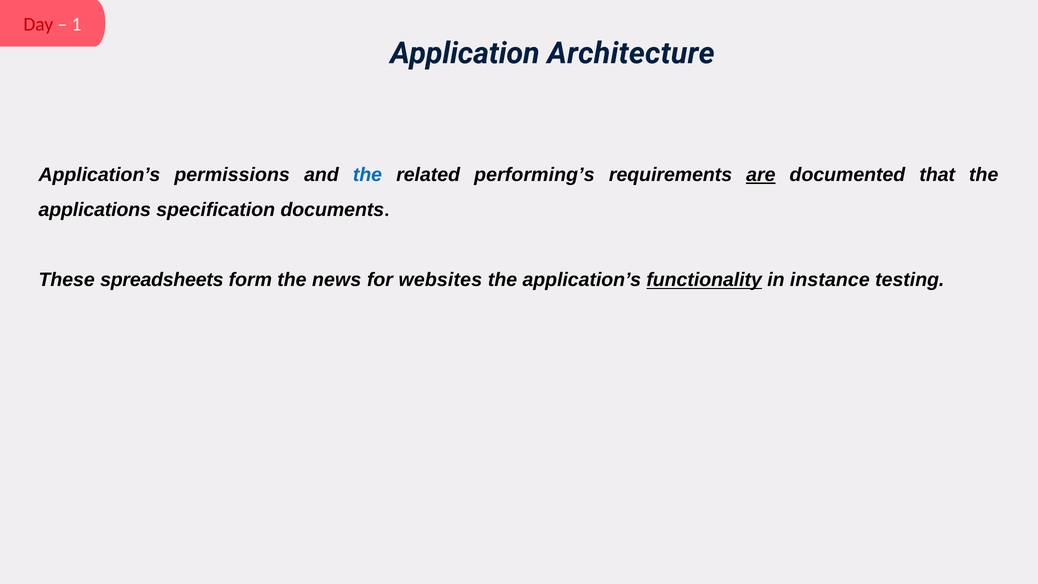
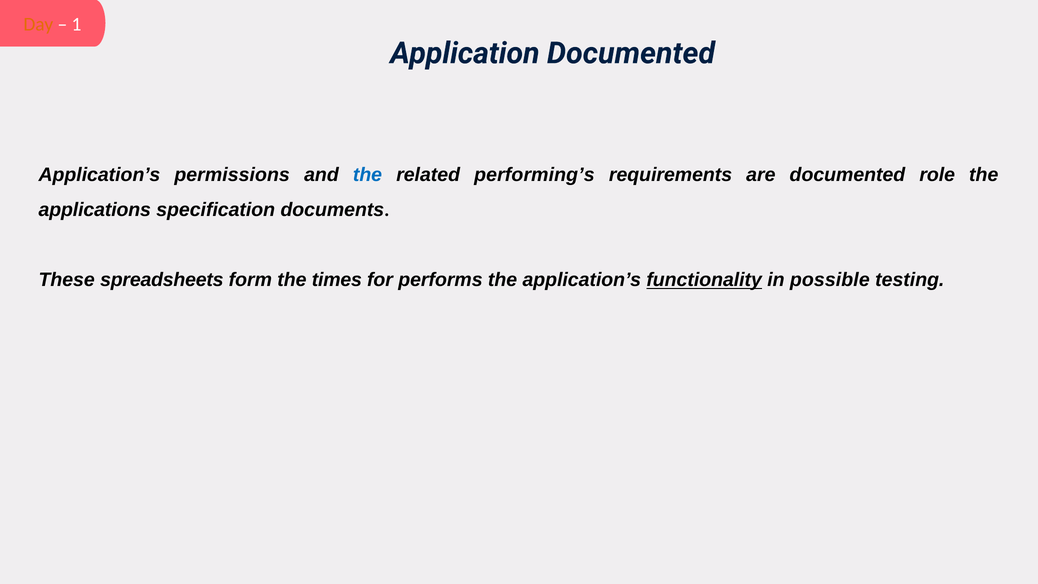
Day colour: red -> orange (38, 24)
Application Architecture: Architecture -> Documented (631, 53)
are underline: present -> none (761, 175)
that: that -> role (937, 175)
news: news -> times (337, 280)
websites: websites -> performs (440, 280)
instance: instance -> possible (830, 280)
